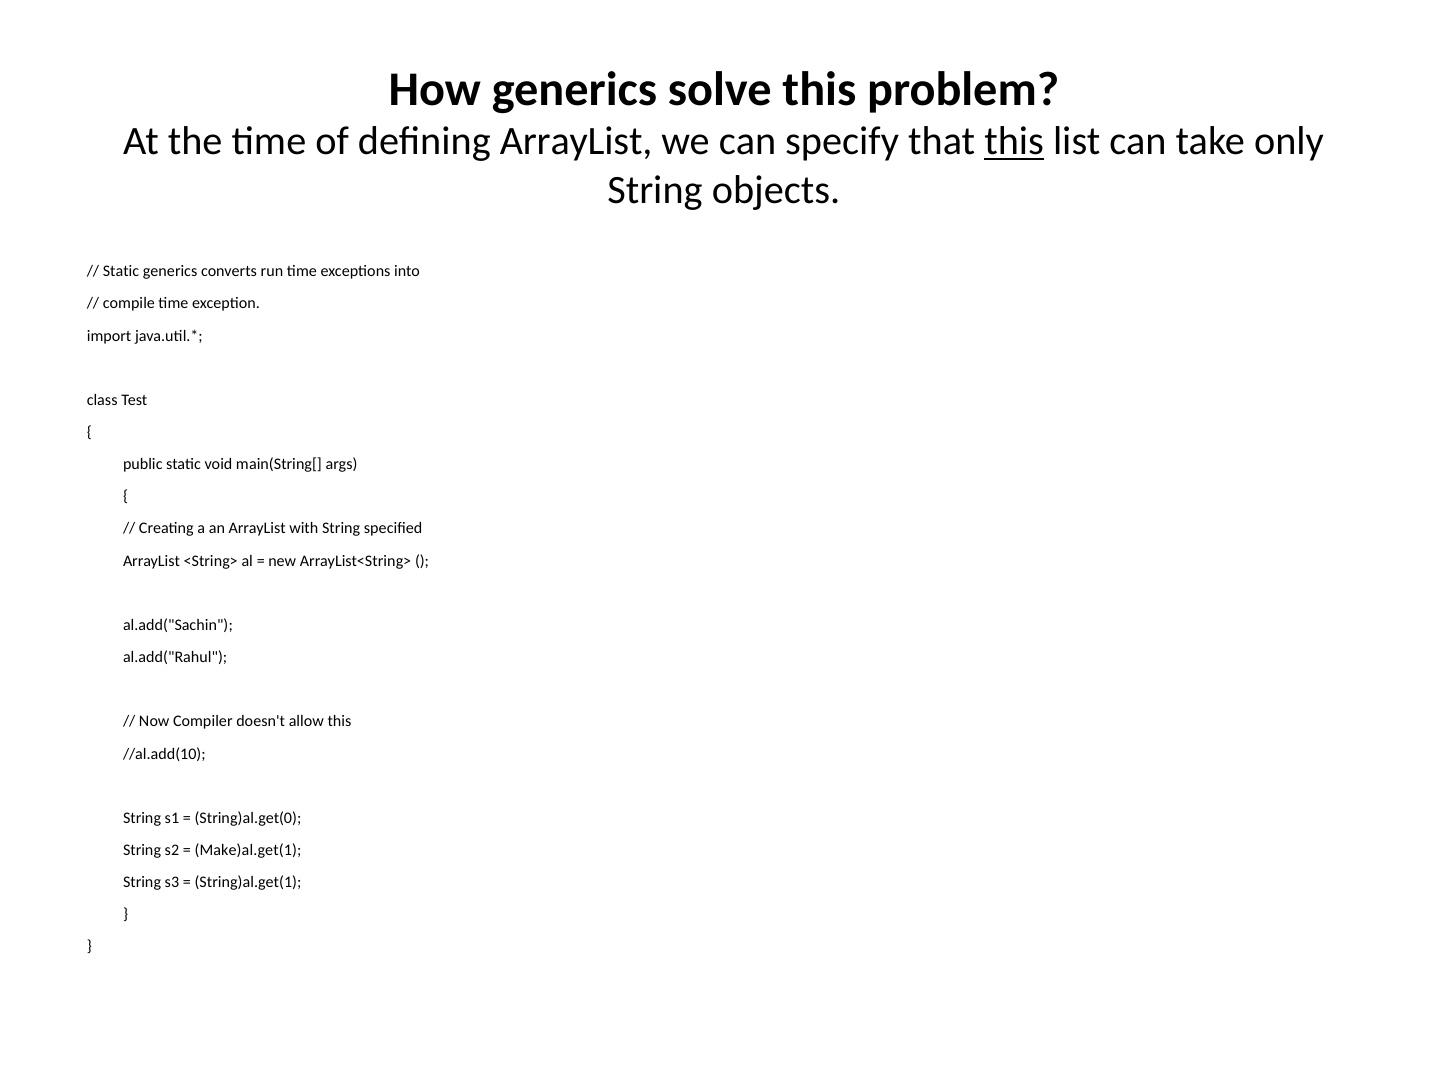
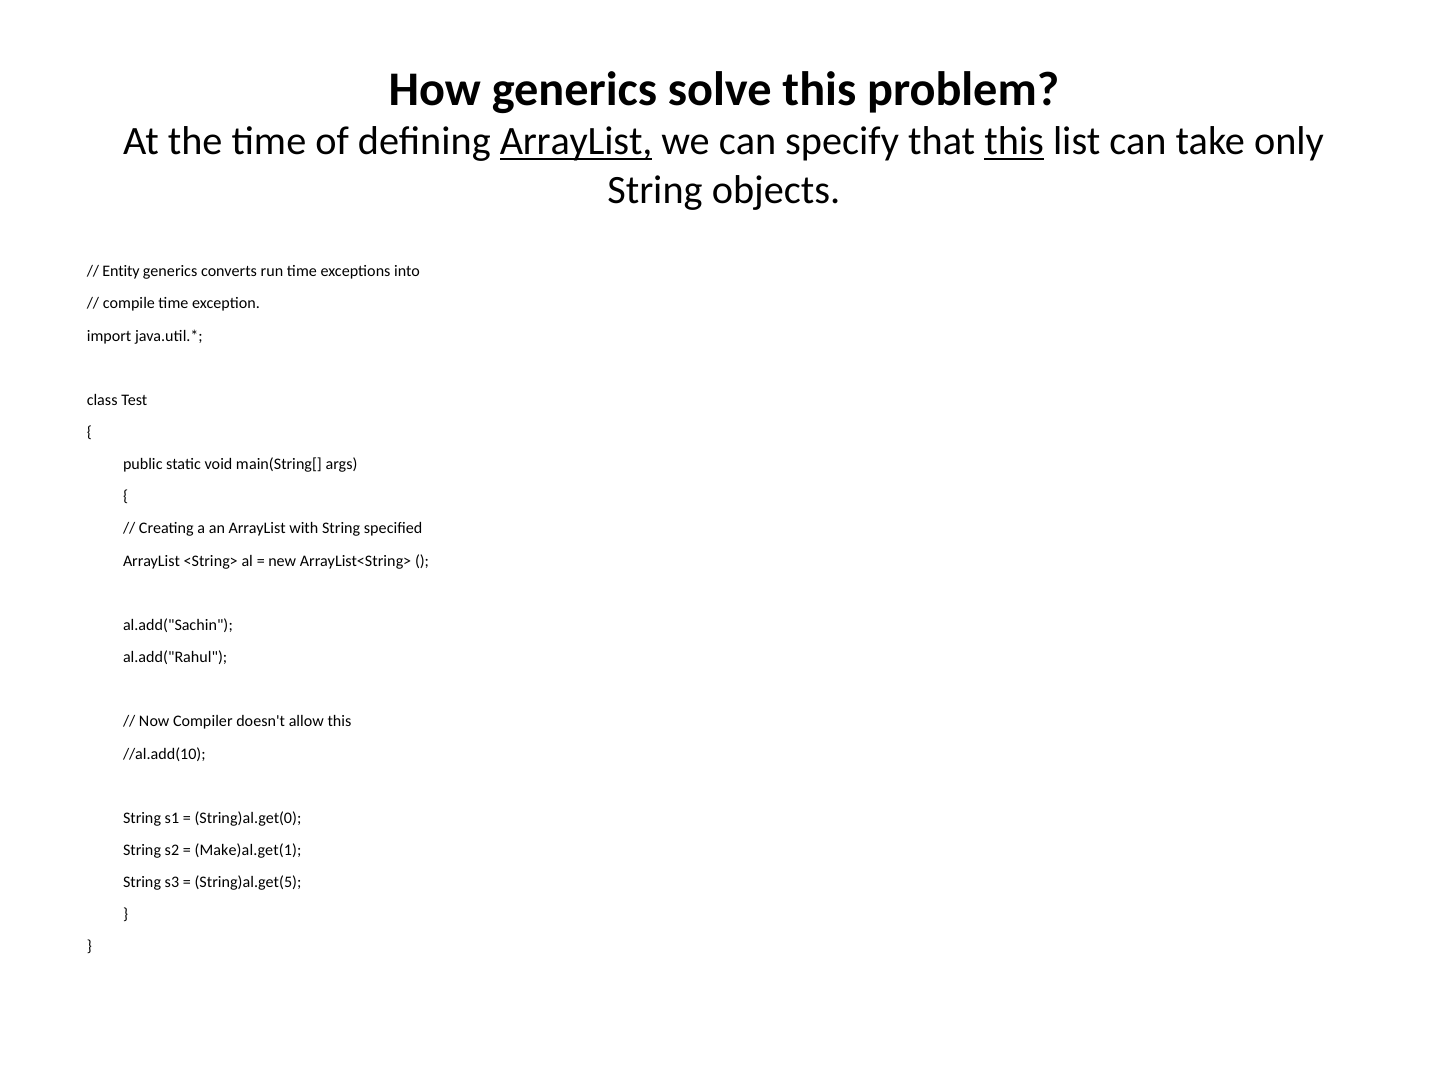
ArrayList underline: none -> present (576, 142)
Static: Static -> Entity (121, 271)
String)al.get(1: String)al.get(1 -> String)al.get(5 (248, 882)
